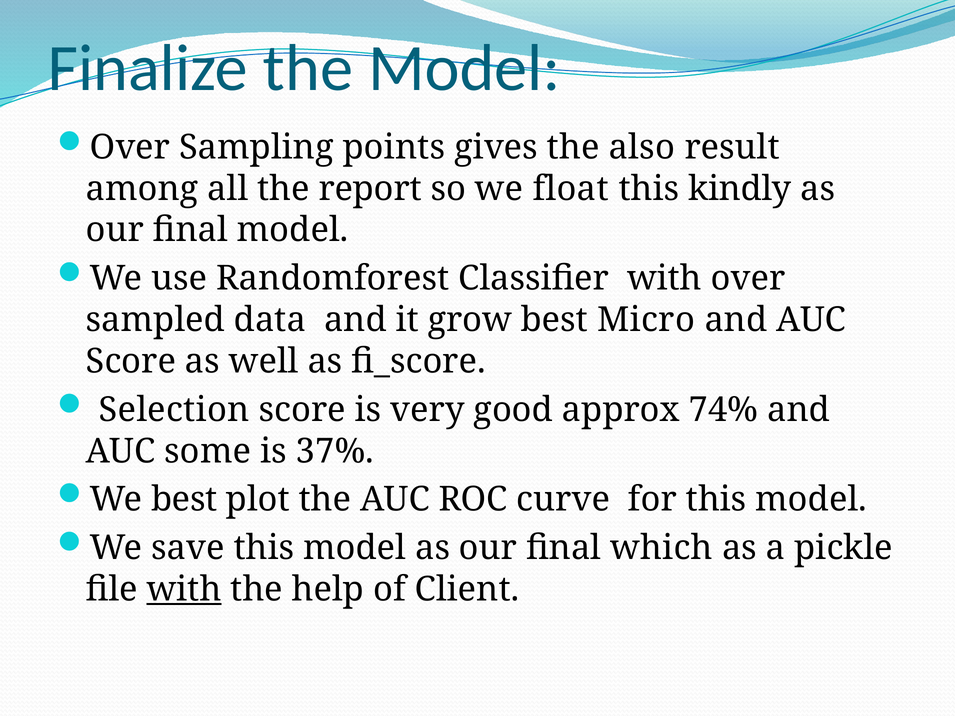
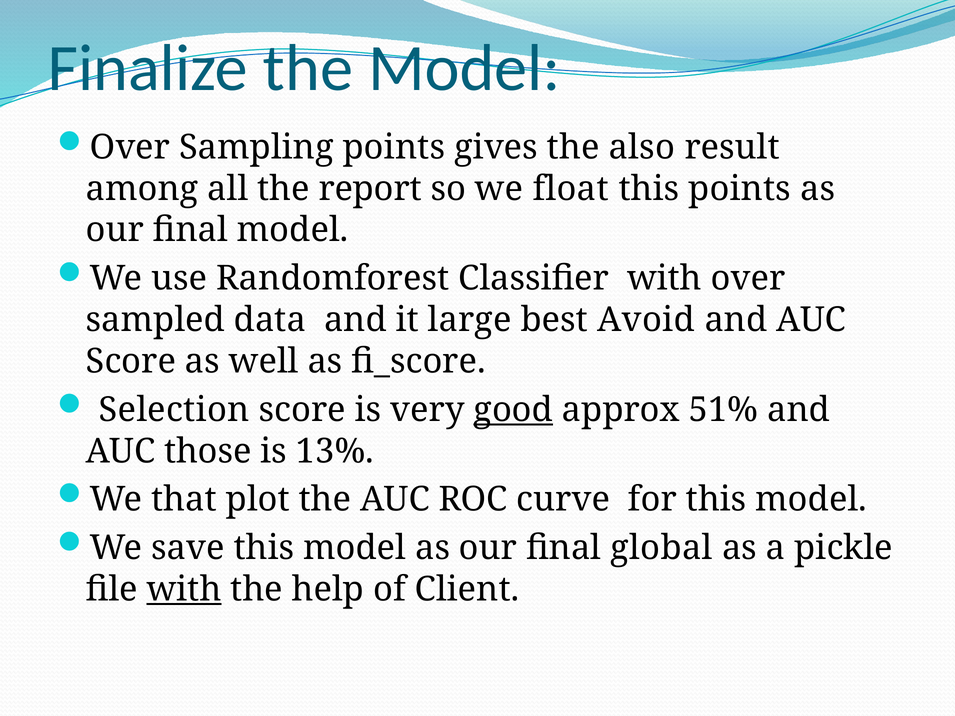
this kindly: kindly -> points (740, 189)
grow: grow -> large (470, 320)
Micro: Micro -> Avoid (646, 320)
good underline: none -> present (513, 410)
74%: 74% -> 51% (724, 410)
some: some -> those (208, 451)
37%: 37% -> 13% (335, 451)
We best: best -> that (184, 500)
which: which -> global (661, 548)
